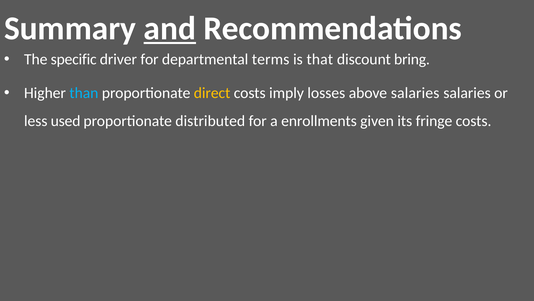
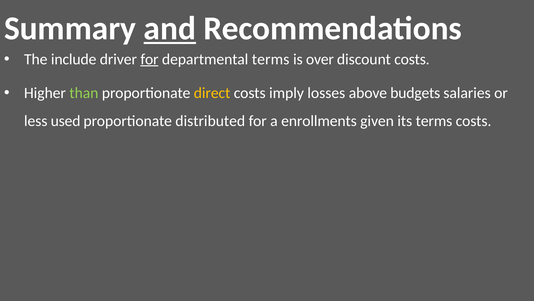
specific: specific -> include (74, 59)
for underline: none -> present (150, 59)
that: that -> over (320, 59)
discount bring: bring -> costs (412, 59)
than colour: light blue -> light green (84, 93)
above salaries: salaries -> budgets (415, 93)
its fringe: fringe -> terms (434, 121)
